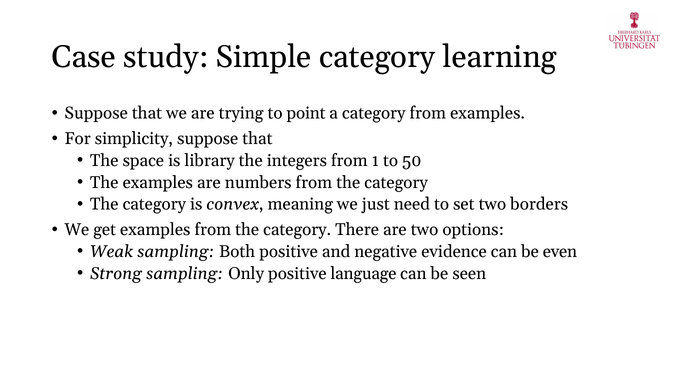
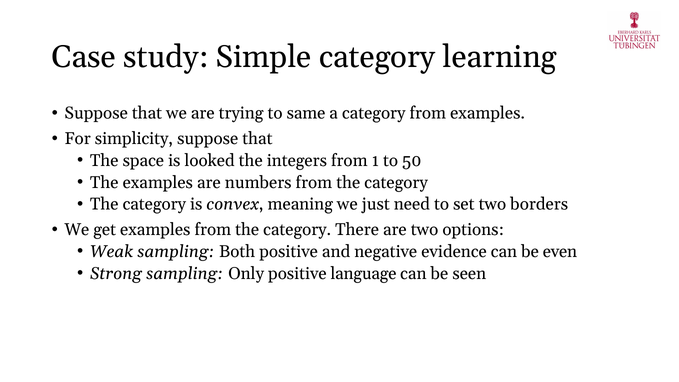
point: point -> same (306, 113)
library: library -> looked (210, 161)
